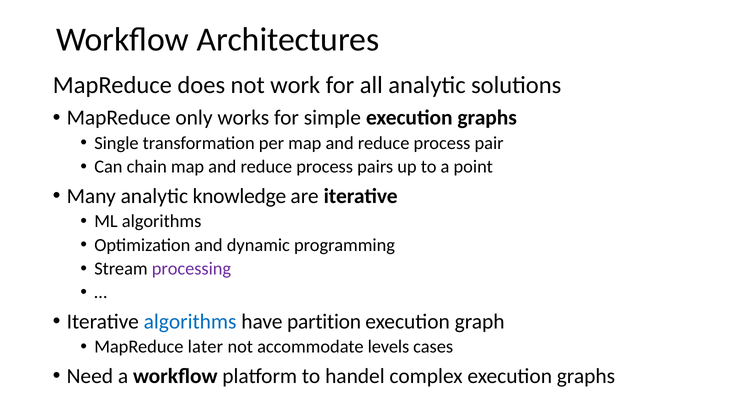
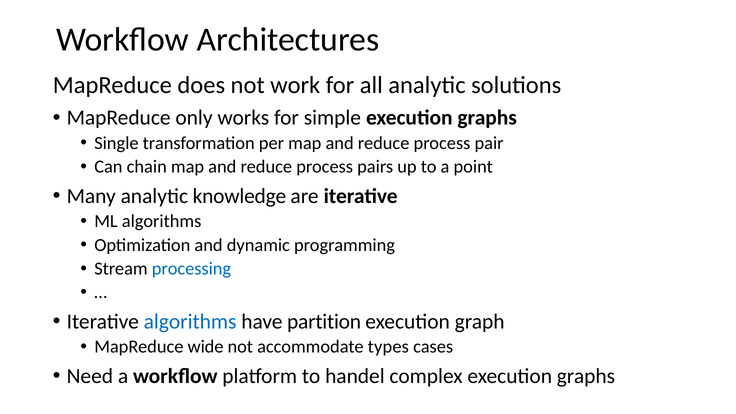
processing colour: purple -> blue (191, 269)
later: later -> wide (206, 347)
levels: levels -> types (388, 347)
